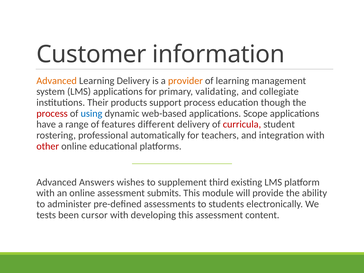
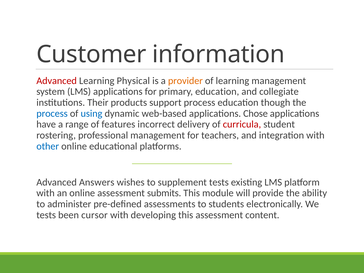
Advanced colour: orange -> red (57, 81)
Learning Delivery: Delivery -> Physical (133, 81)
primary validating: validating -> education (217, 92)
process colour: red -> blue (52, 113)
Scope: Scope -> Chose (255, 113)
different: different -> incorrect (156, 124)
professional automatically: automatically -> management (158, 135)
other colour: red -> blue (48, 146)
supplement third: third -> tests (219, 182)
